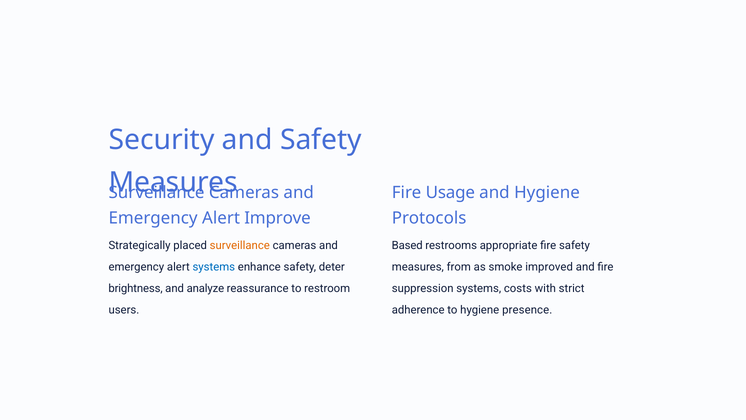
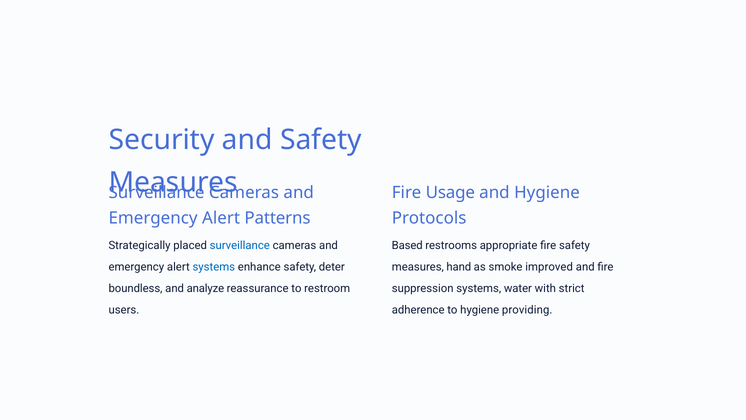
Improve: Improve -> Patterns (278, 218)
surveillance colour: orange -> blue (240, 245)
from: from -> hand (459, 267)
brightness: brightness -> boundless (135, 288)
costs: costs -> water (518, 288)
presence: presence -> providing (527, 310)
